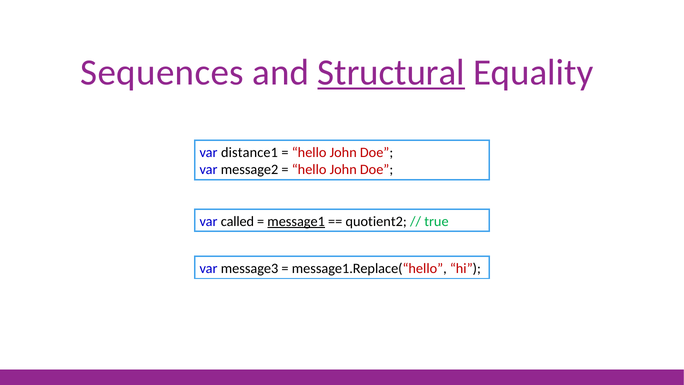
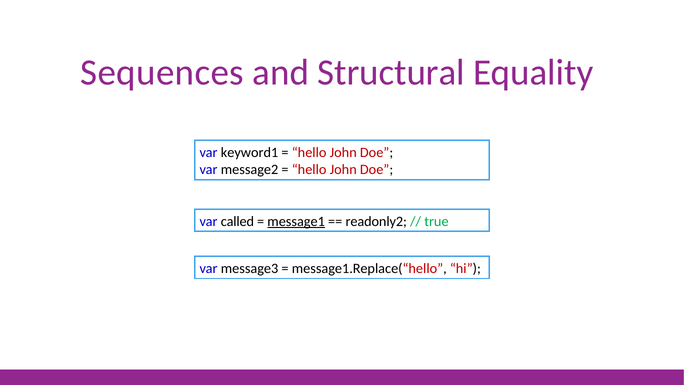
Structural underline: present -> none (391, 73)
distance1: distance1 -> keyword1 (250, 152)
quotient2: quotient2 -> readonly2 (376, 221)
